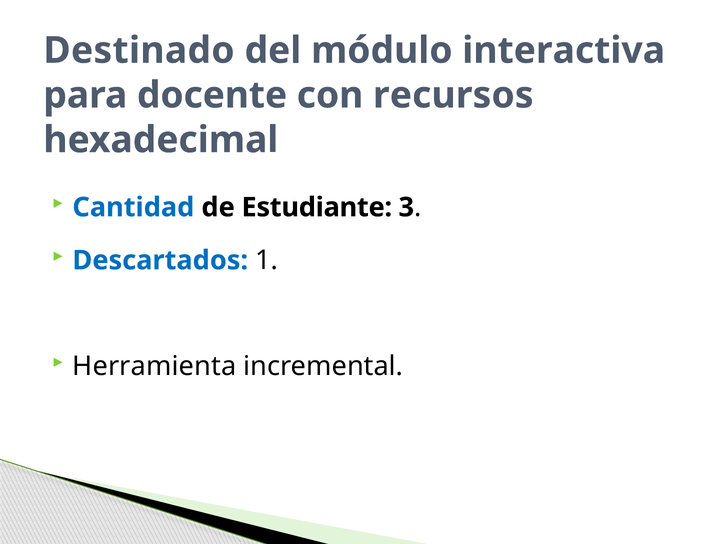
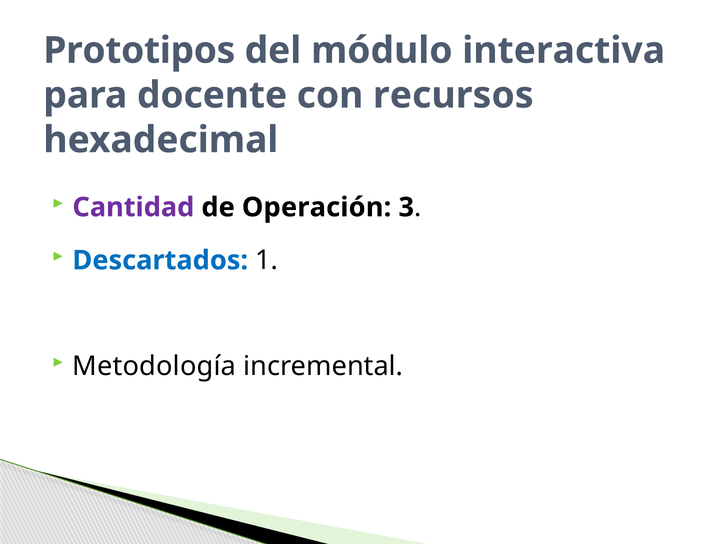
Destinado: Destinado -> Prototipos (139, 50)
Cantidad colour: blue -> purple (133, 207)
Estudiante: Estudiante -> Operación (317, 207)
Herramienta: Herramienta -> Metodología (154, 366)
